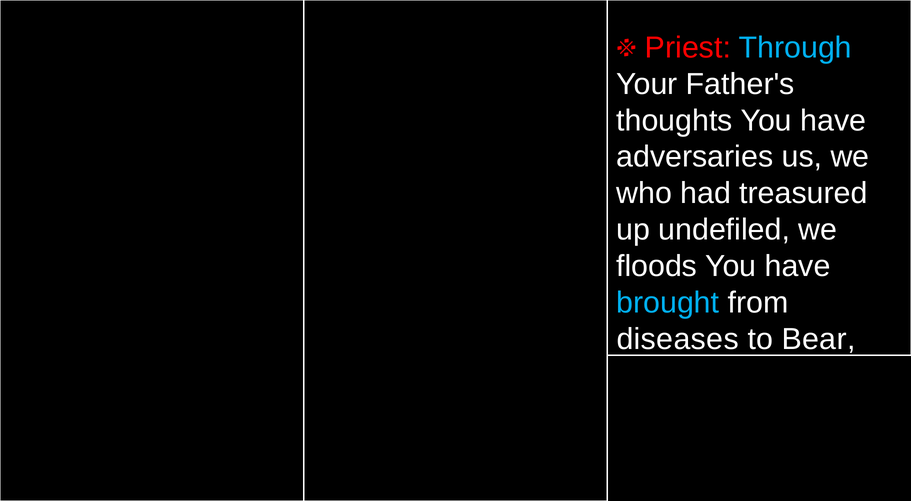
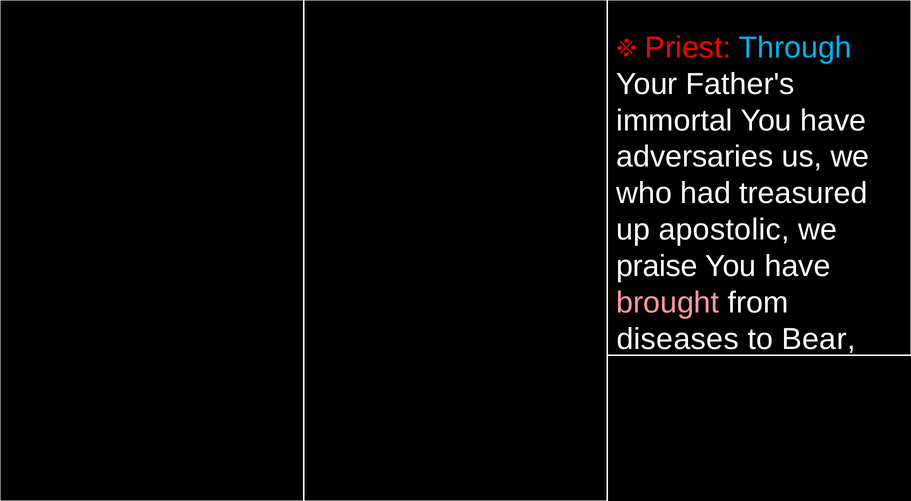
thoughts: thoughts -> immortal (674, 121)
undefiled: undefiled -> apostolic (724, 230)
floods: floods -> praise (657, 266)
brought colour: light blue -> pink (668, 303)
